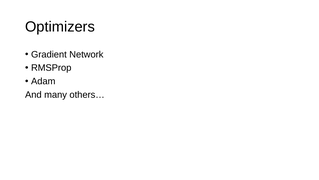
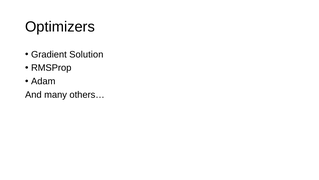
Network: Network -> Solution (86, 54)
